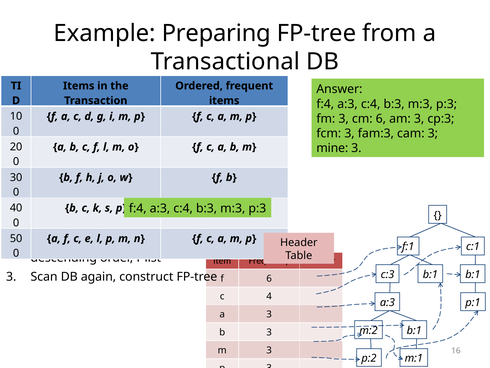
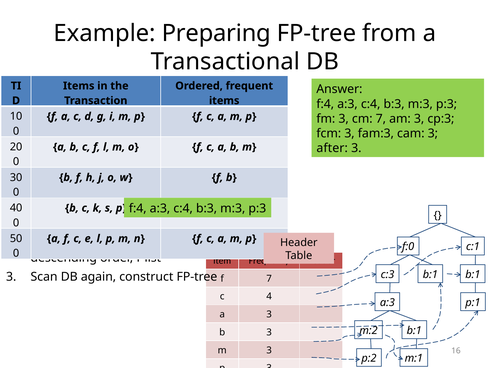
cm 6: 6 -> 7 (381, 119)
mine: mine -> after (332, 148)
f:1: f:1 -> f:0 (408, 246)
f 6: 6 -> 7 (269, 278)
